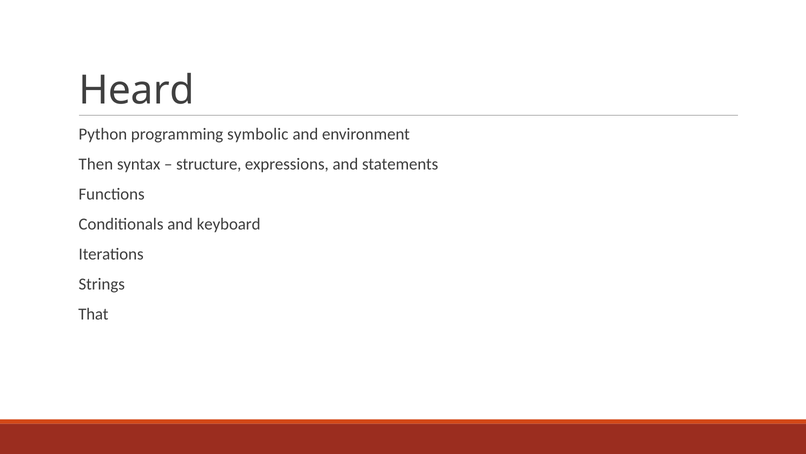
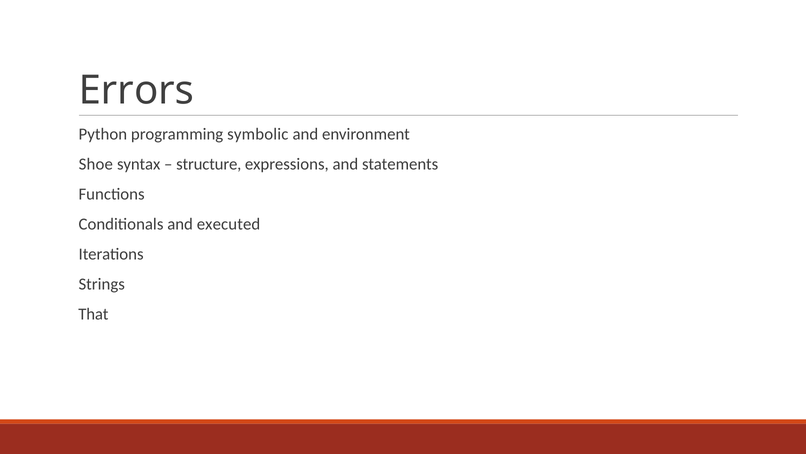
Heard: Heard -> Errors (136, 90)
Then: Then -> Shoe (96, 164)
keyboard: keyboard -> executed (229, 224)
